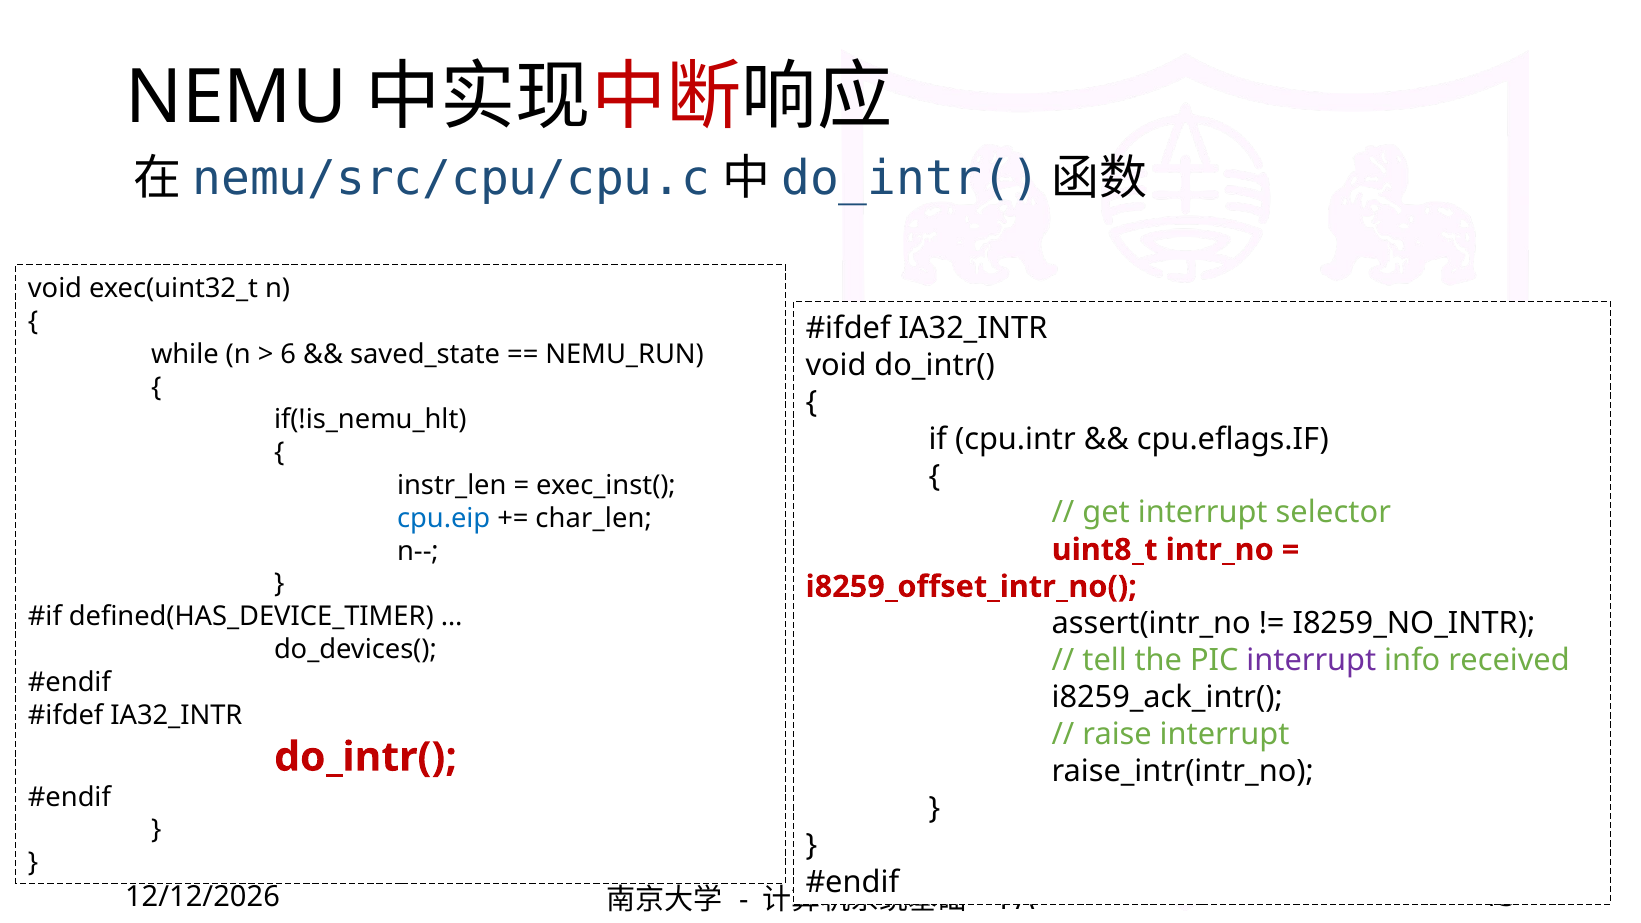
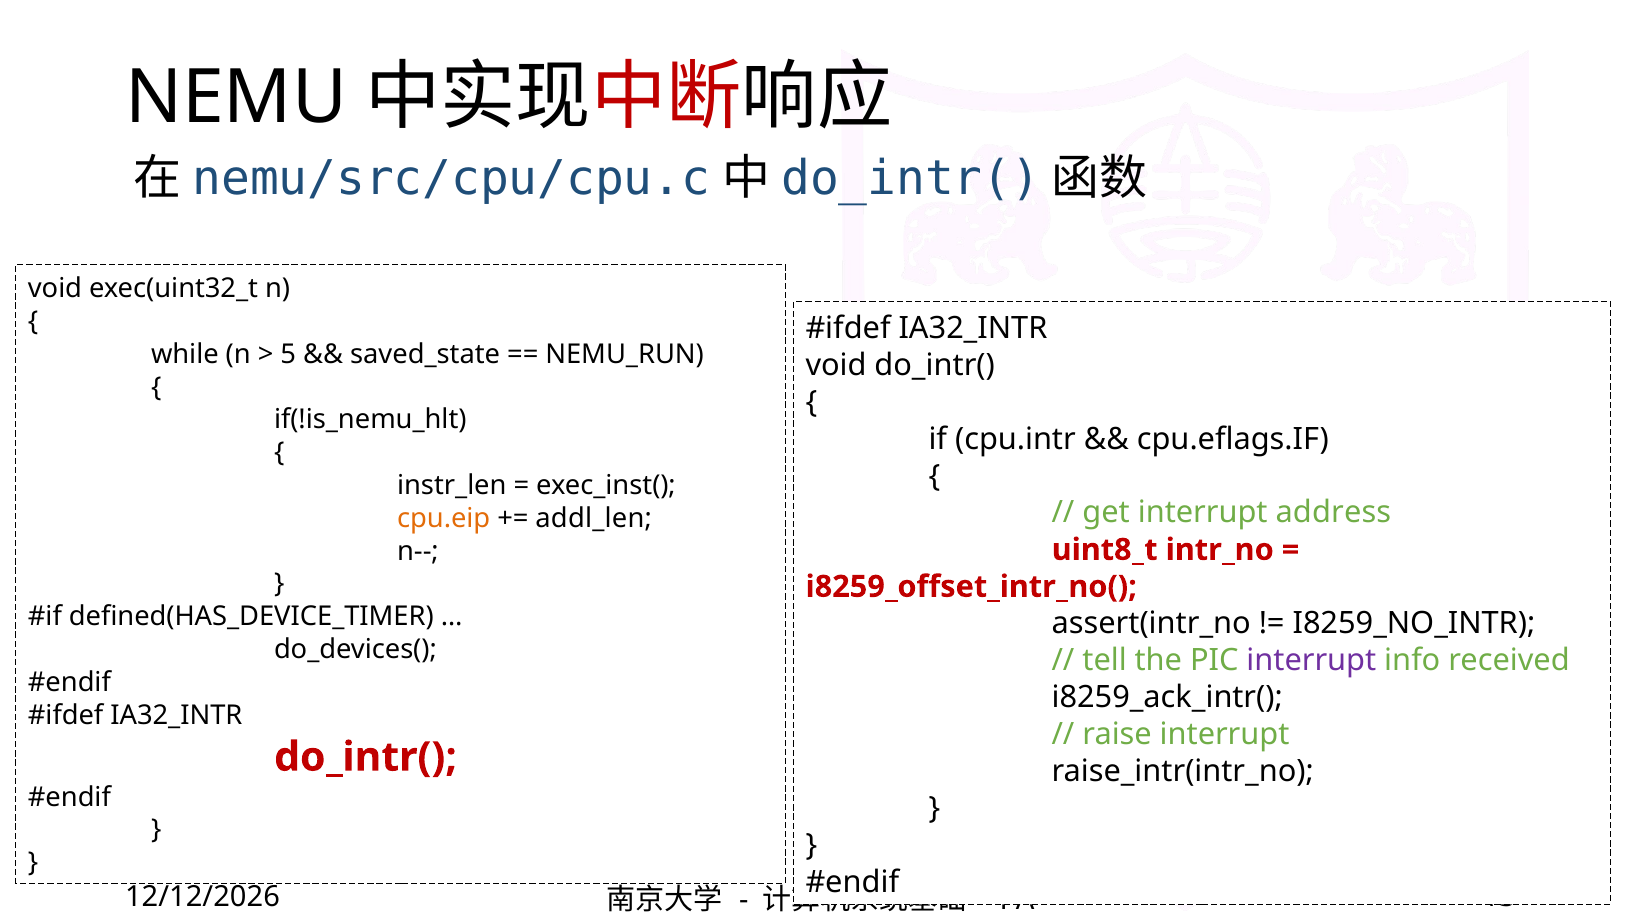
6: 6 -> 5 (288, 354)
selector: selector -> address (1333, 513)
cpu.eip colour: blue -> orange (444, 518)
char_len: char_len -> addl_len (594, 518)
